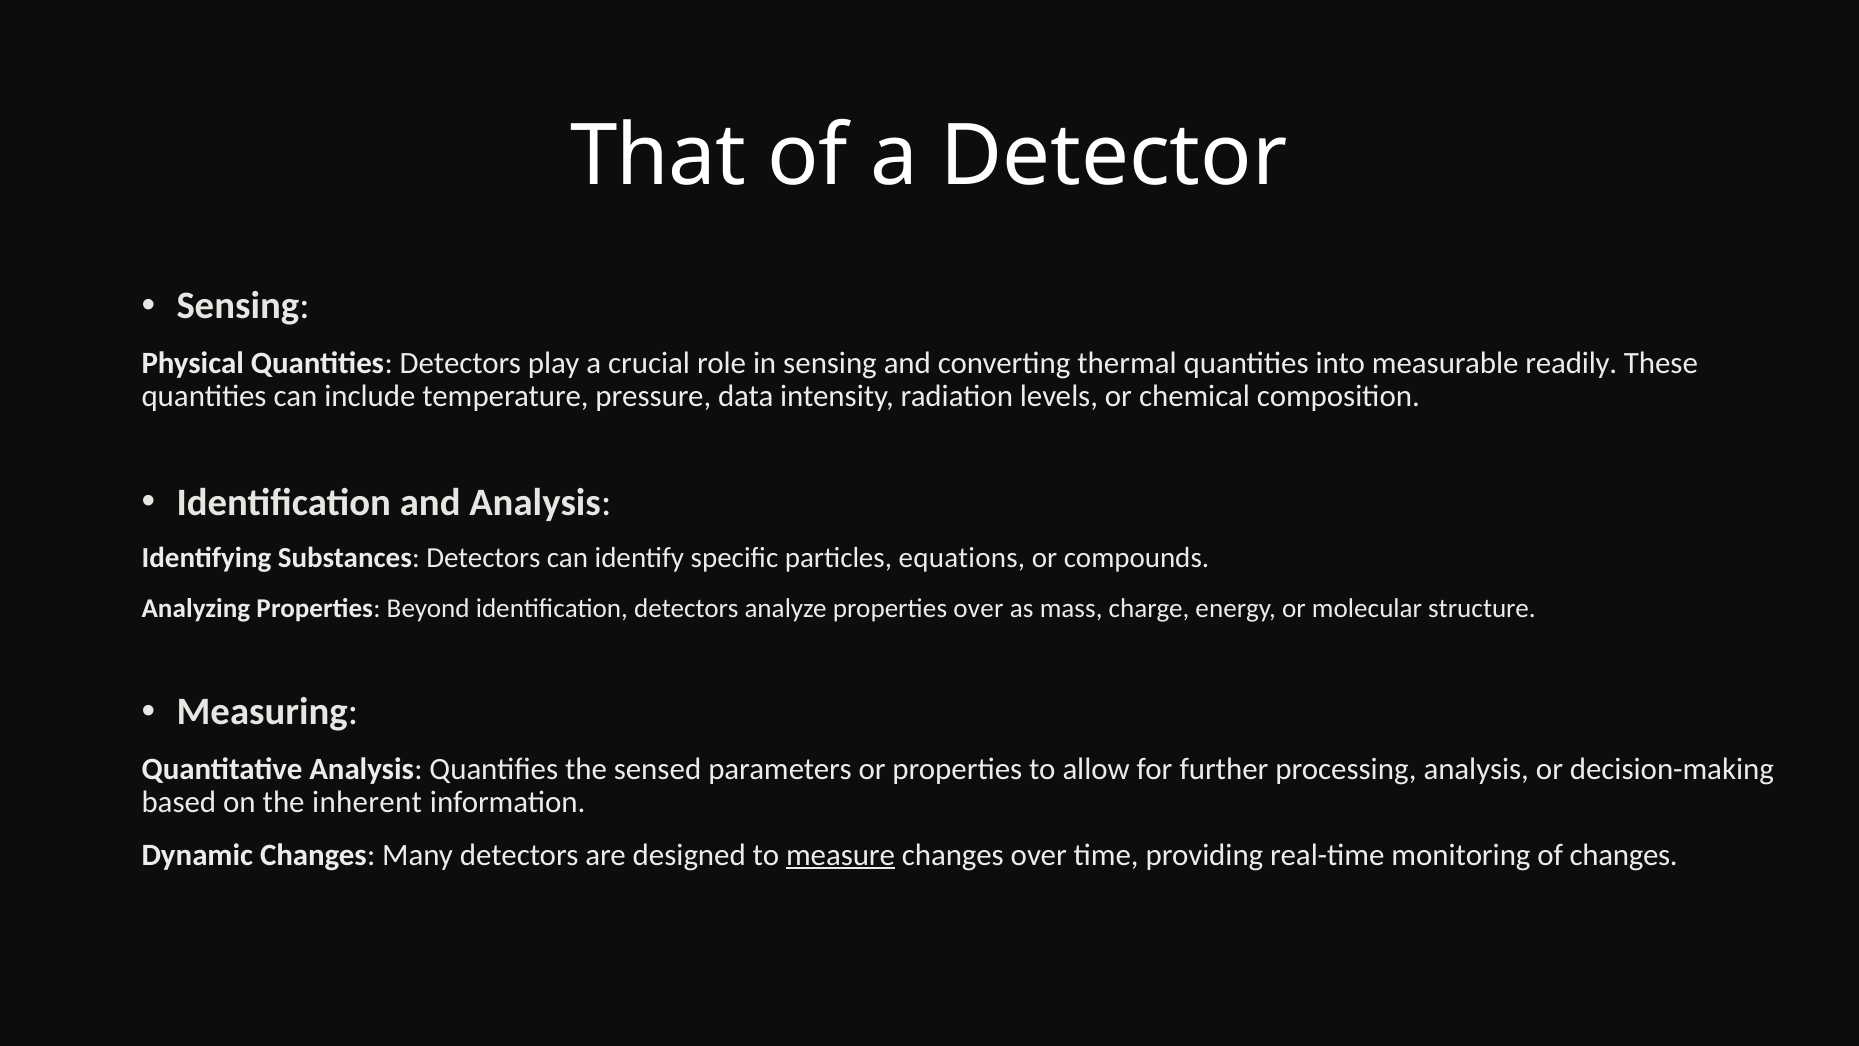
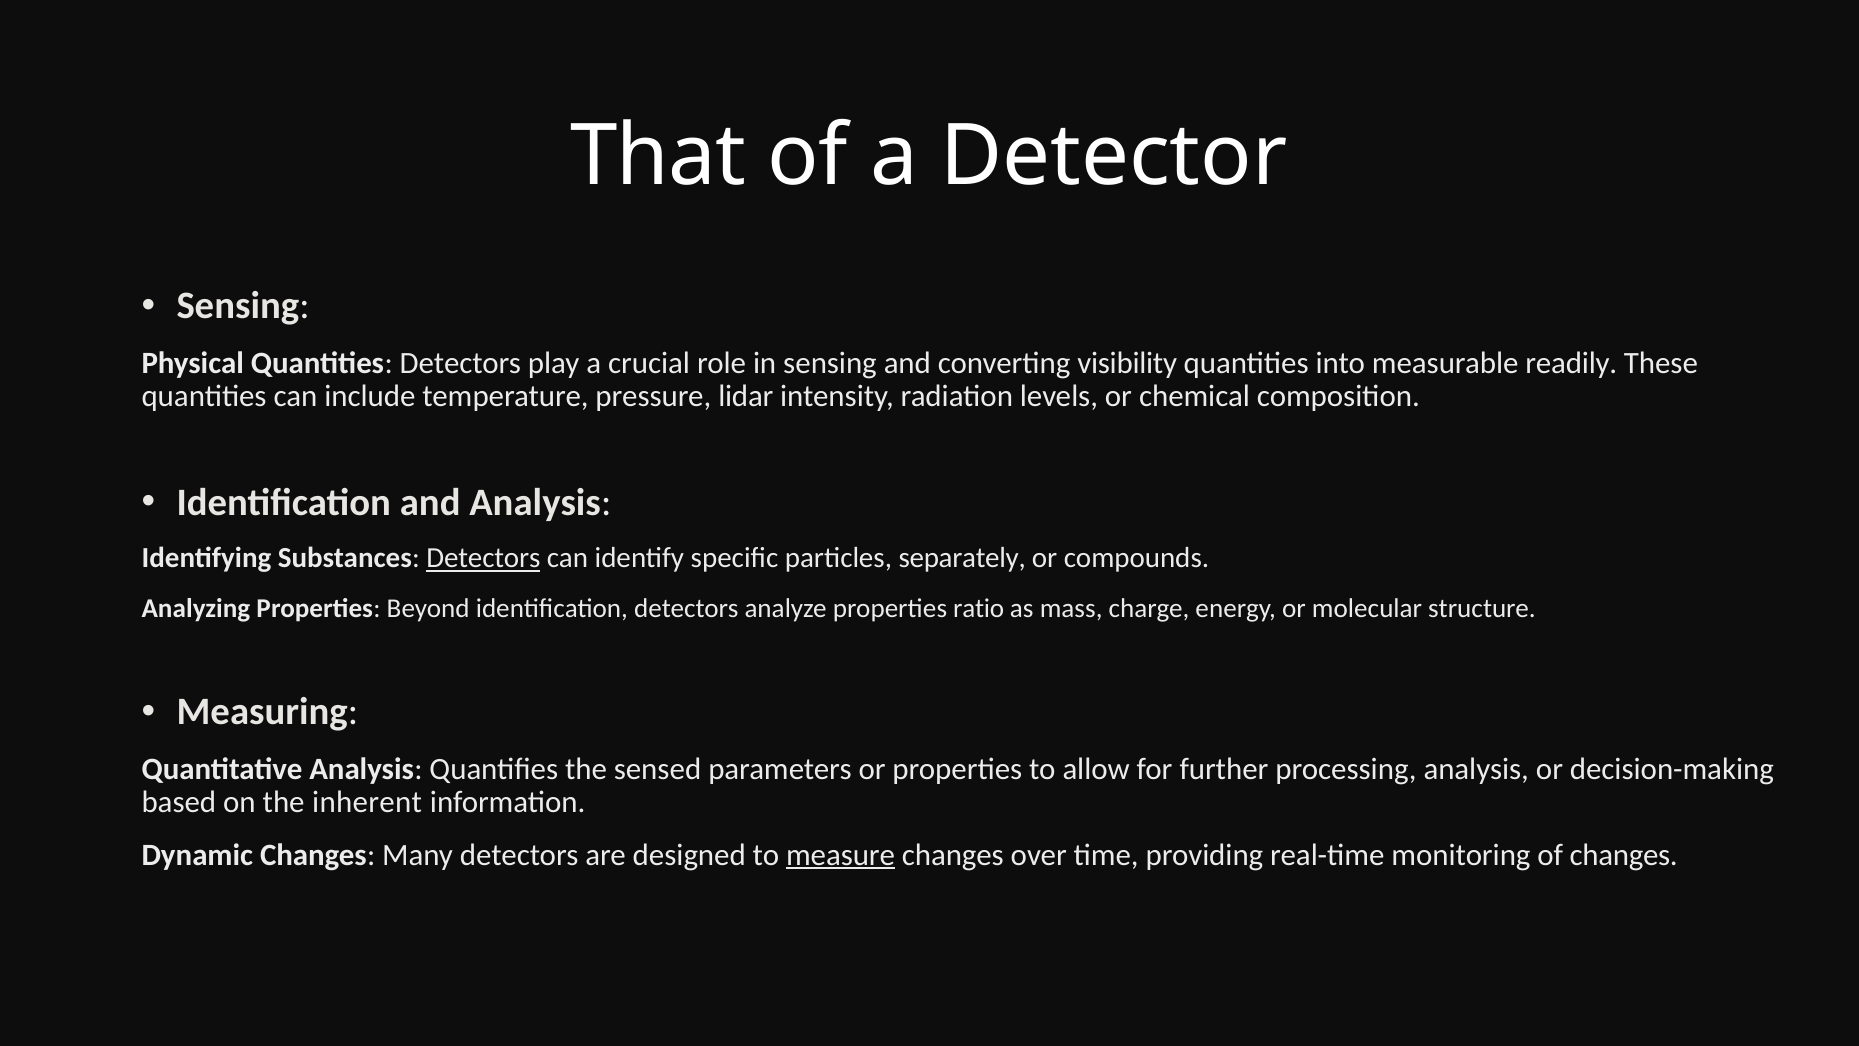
thermal: thermal -> visibility (1127, 363)
data: data -> lidar (746, 396)
Detectors underline: none -> present (483, 558)
equations: equations -> separately (962, 558)
properties over: over -> ratio (979, 608)
